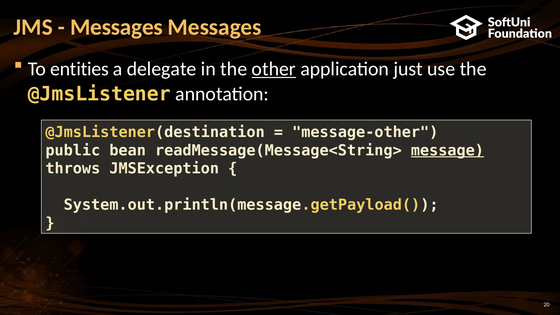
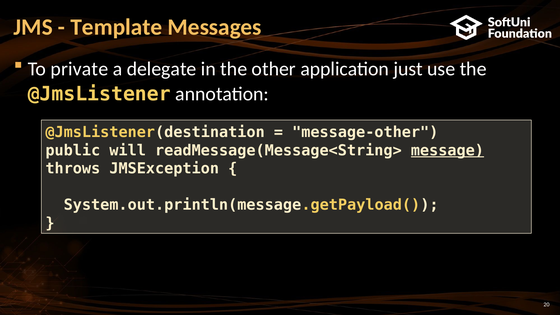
Messages: Messages -> Template (116, 27)
entities: entities -> private (79, 69)
other underline: present -> none (274, 69)
bean: bean -> will (128, 150)
